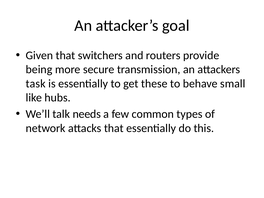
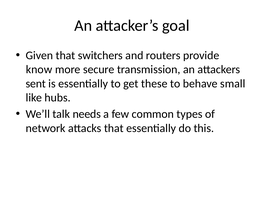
being: being -> know (39, 69)
task: task -> sent (36, 84)
